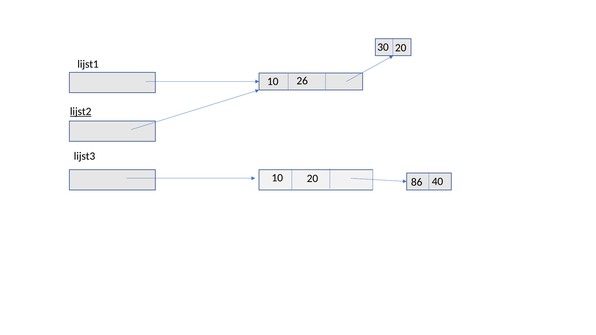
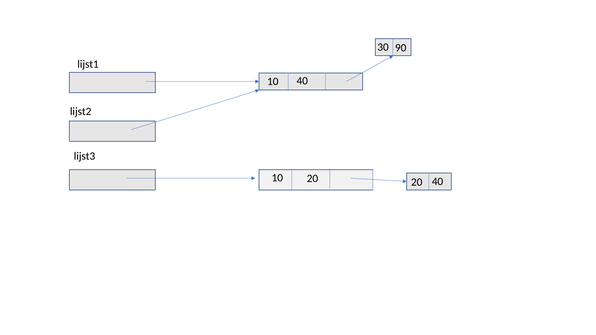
30 20: 20 -> 90 (401, 48)
10 26: 26 -> 40 (302, 81)
lijst2 underline: present -> none (81, 112)
20 86: 86 -> 20 (417, 182)
